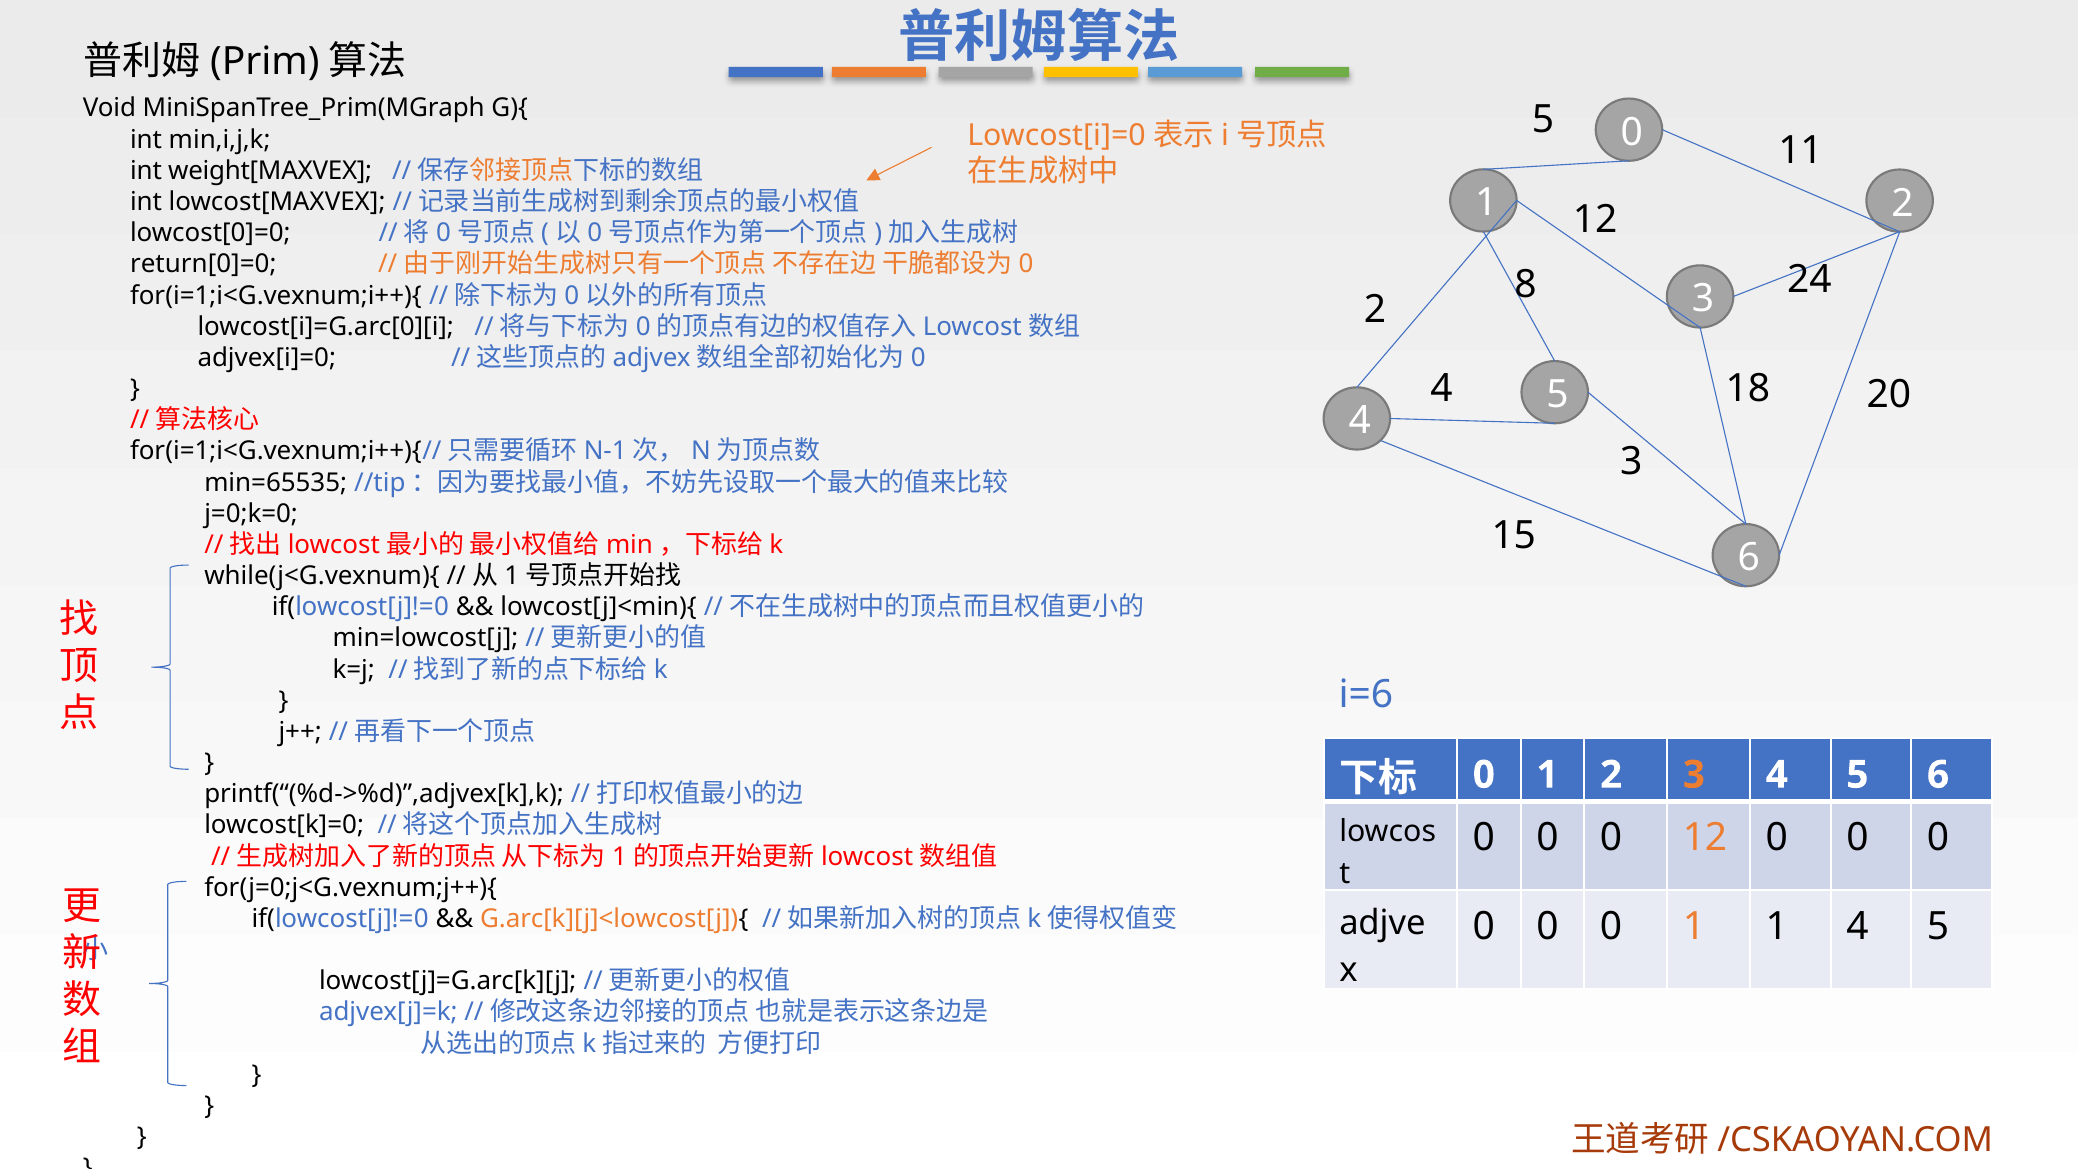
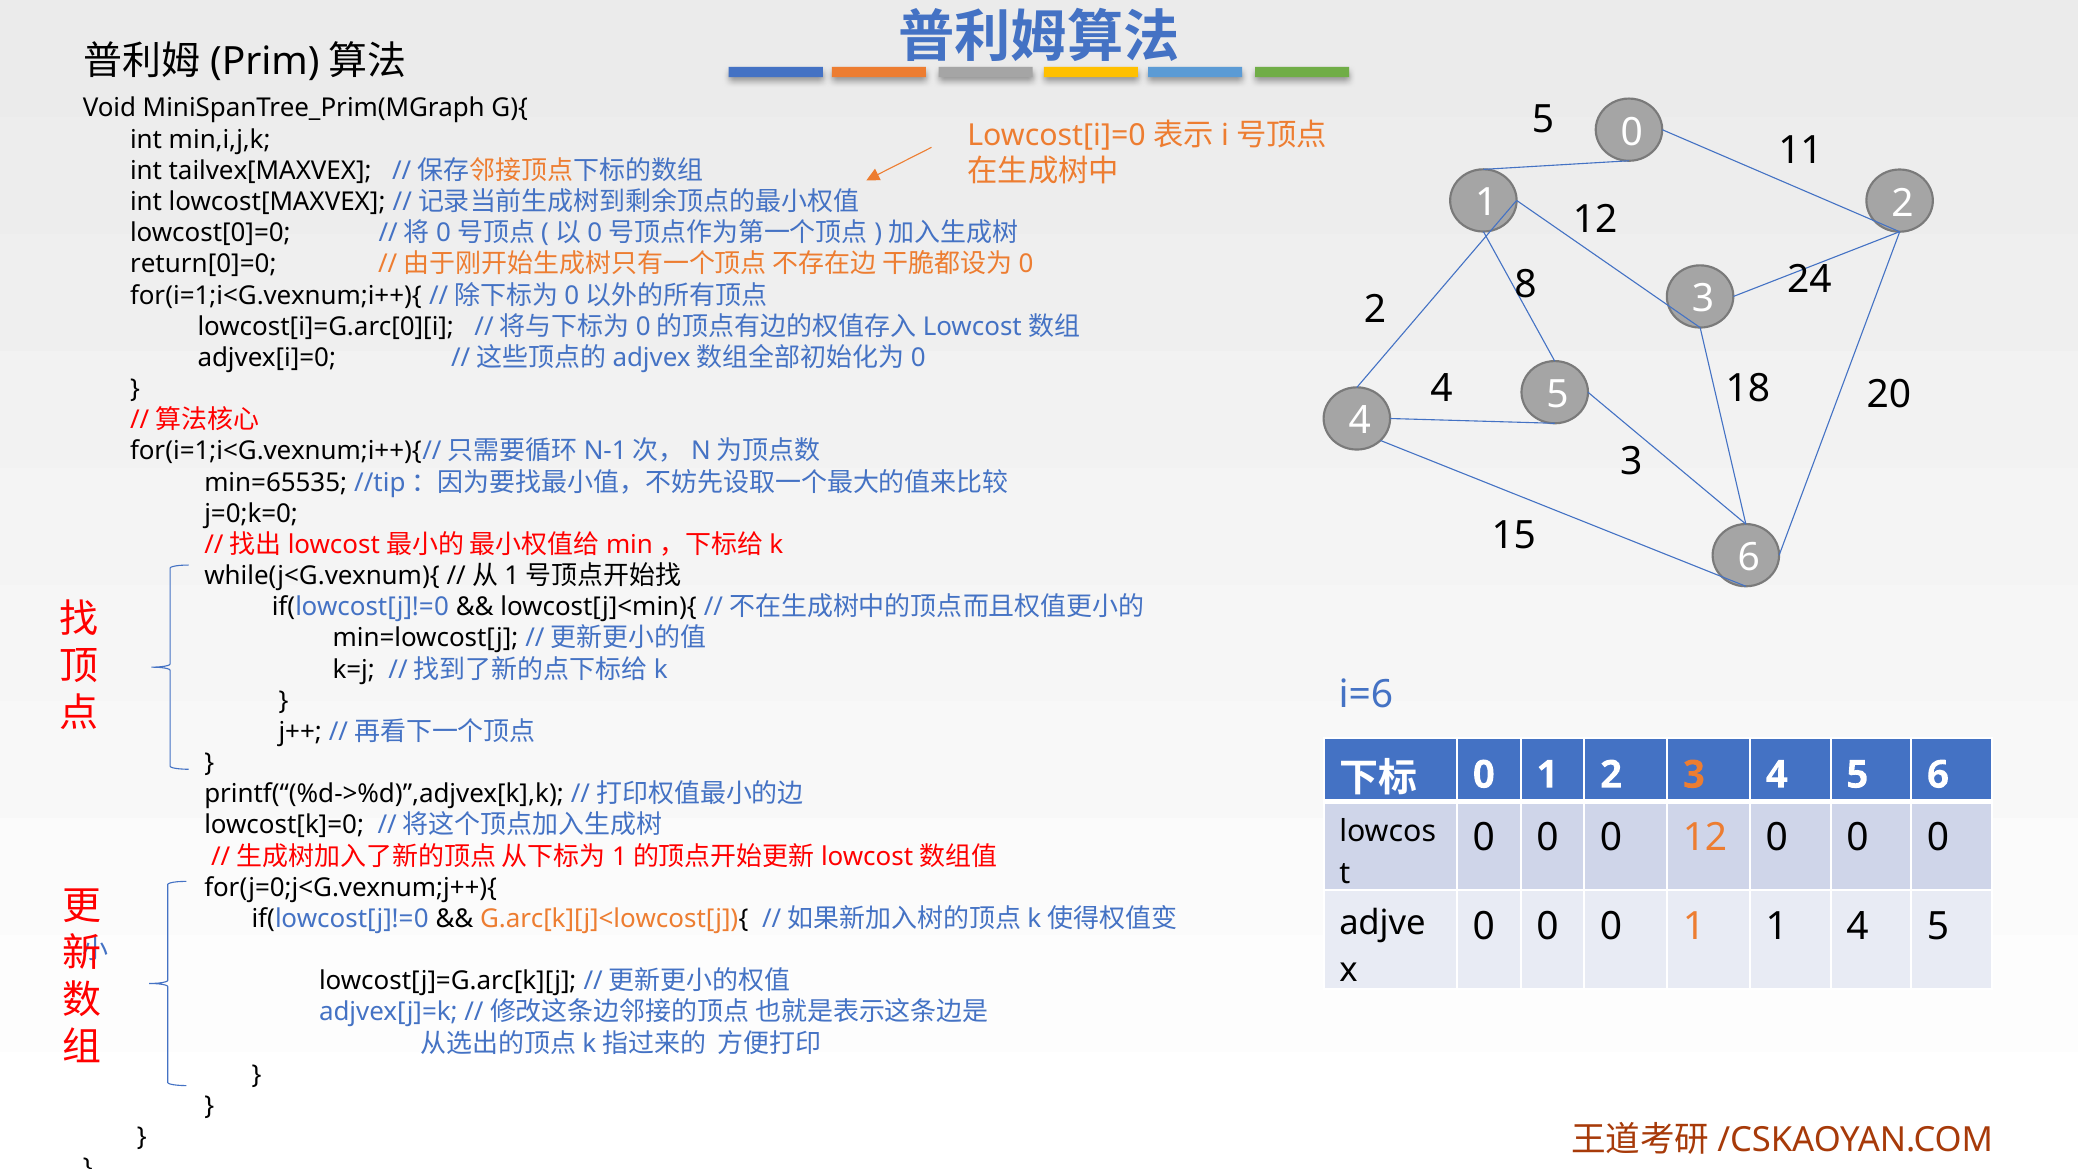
weight[MAXVEX: weight[MAXVEX -> tailvex[MAXVEX (270, 171)
